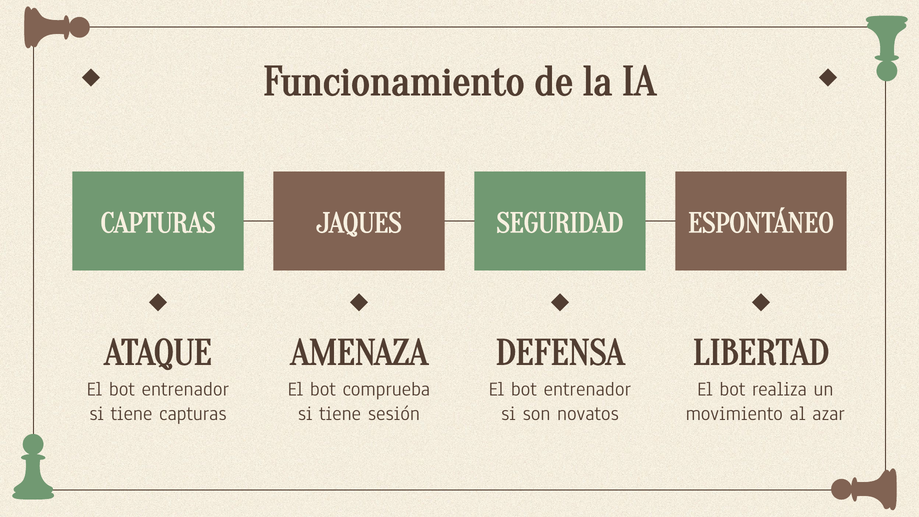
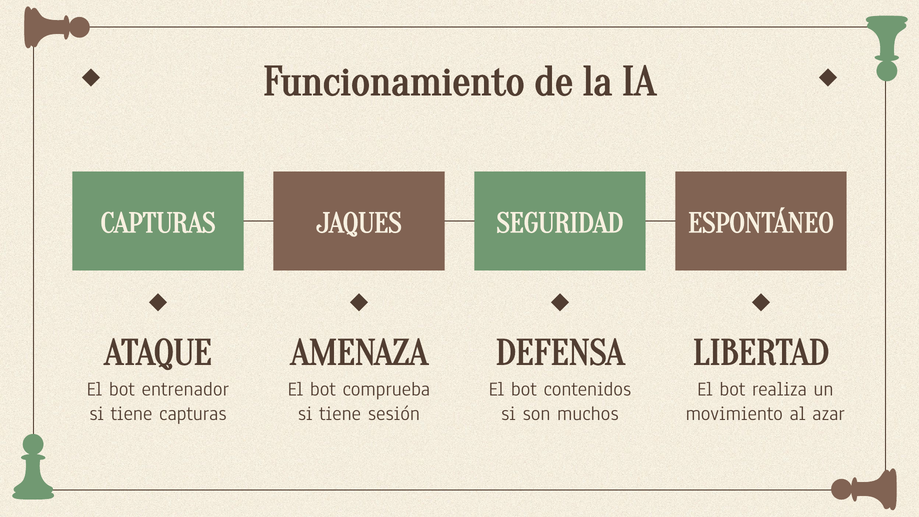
entrenador: entrenador -> contenidos (587, 389)
novatos: novatos -> muchos (588, 413)
